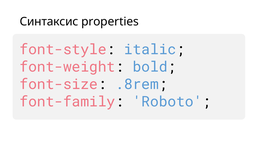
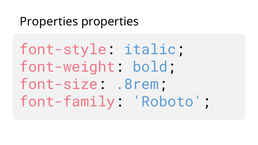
Синтаксис: Синтаксис -> Properties (49, 22)
